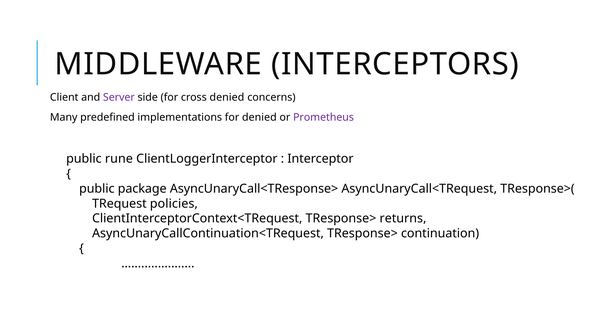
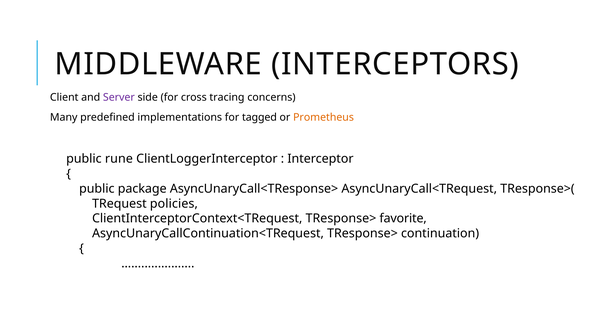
cross denied: denied -> tracing (227, 97)
for denied: denied -> tagged (259, 117)
Prometheus colour: purple -> orange (324, 117)
returns: returns -> favorite (403, 218)
